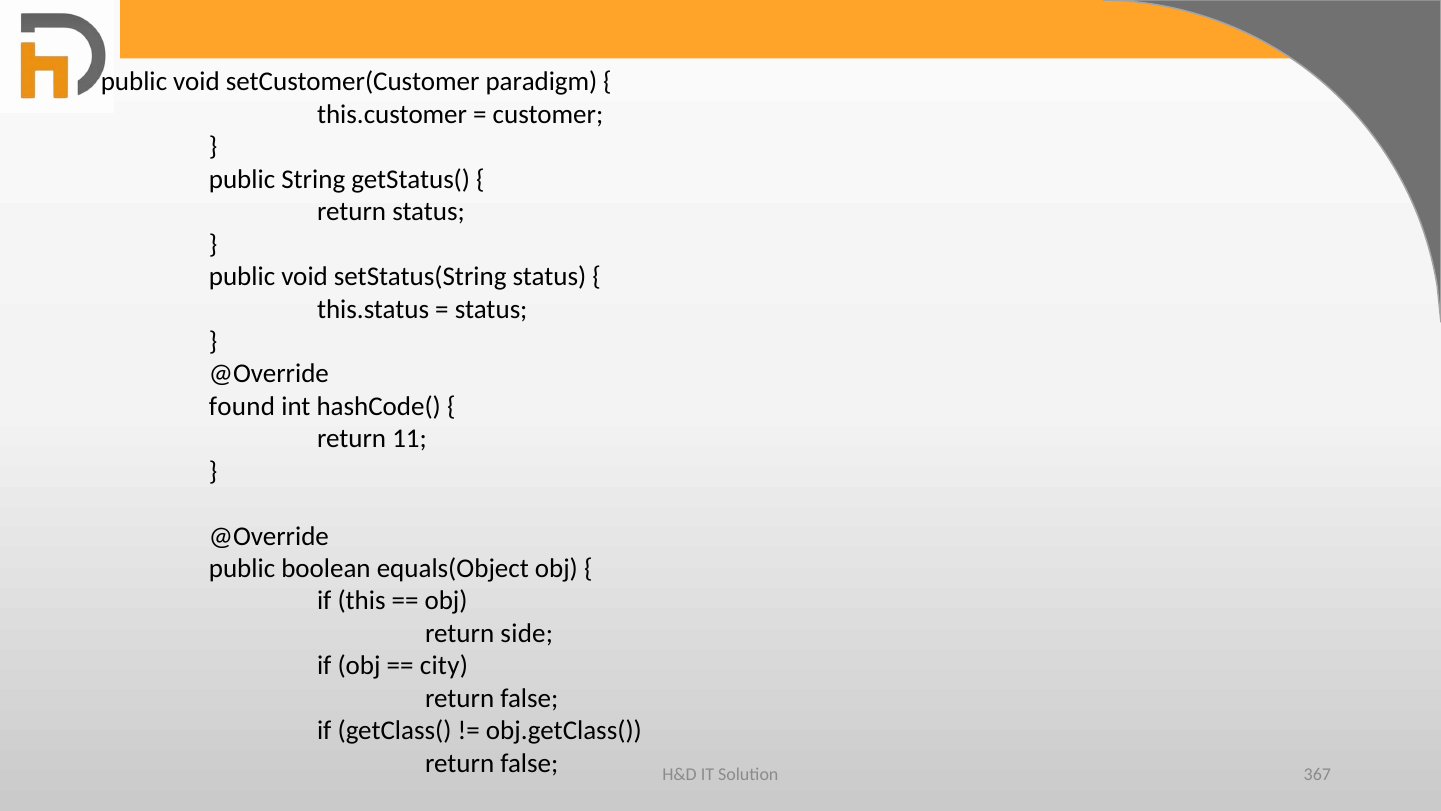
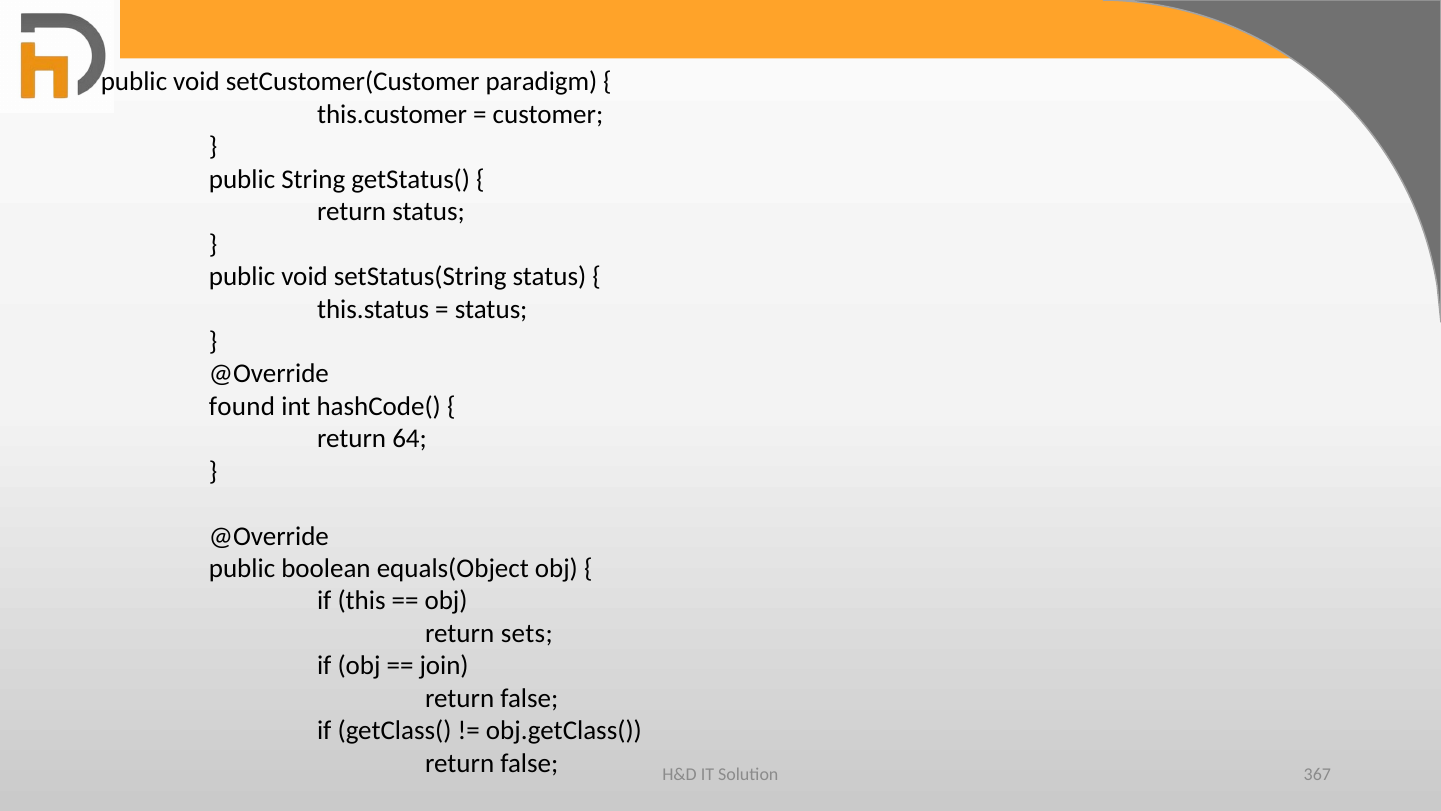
11: 11 -> 64 (410, 439)
side: side -> sets (527, 633)
city: city -> join (444, 666)
